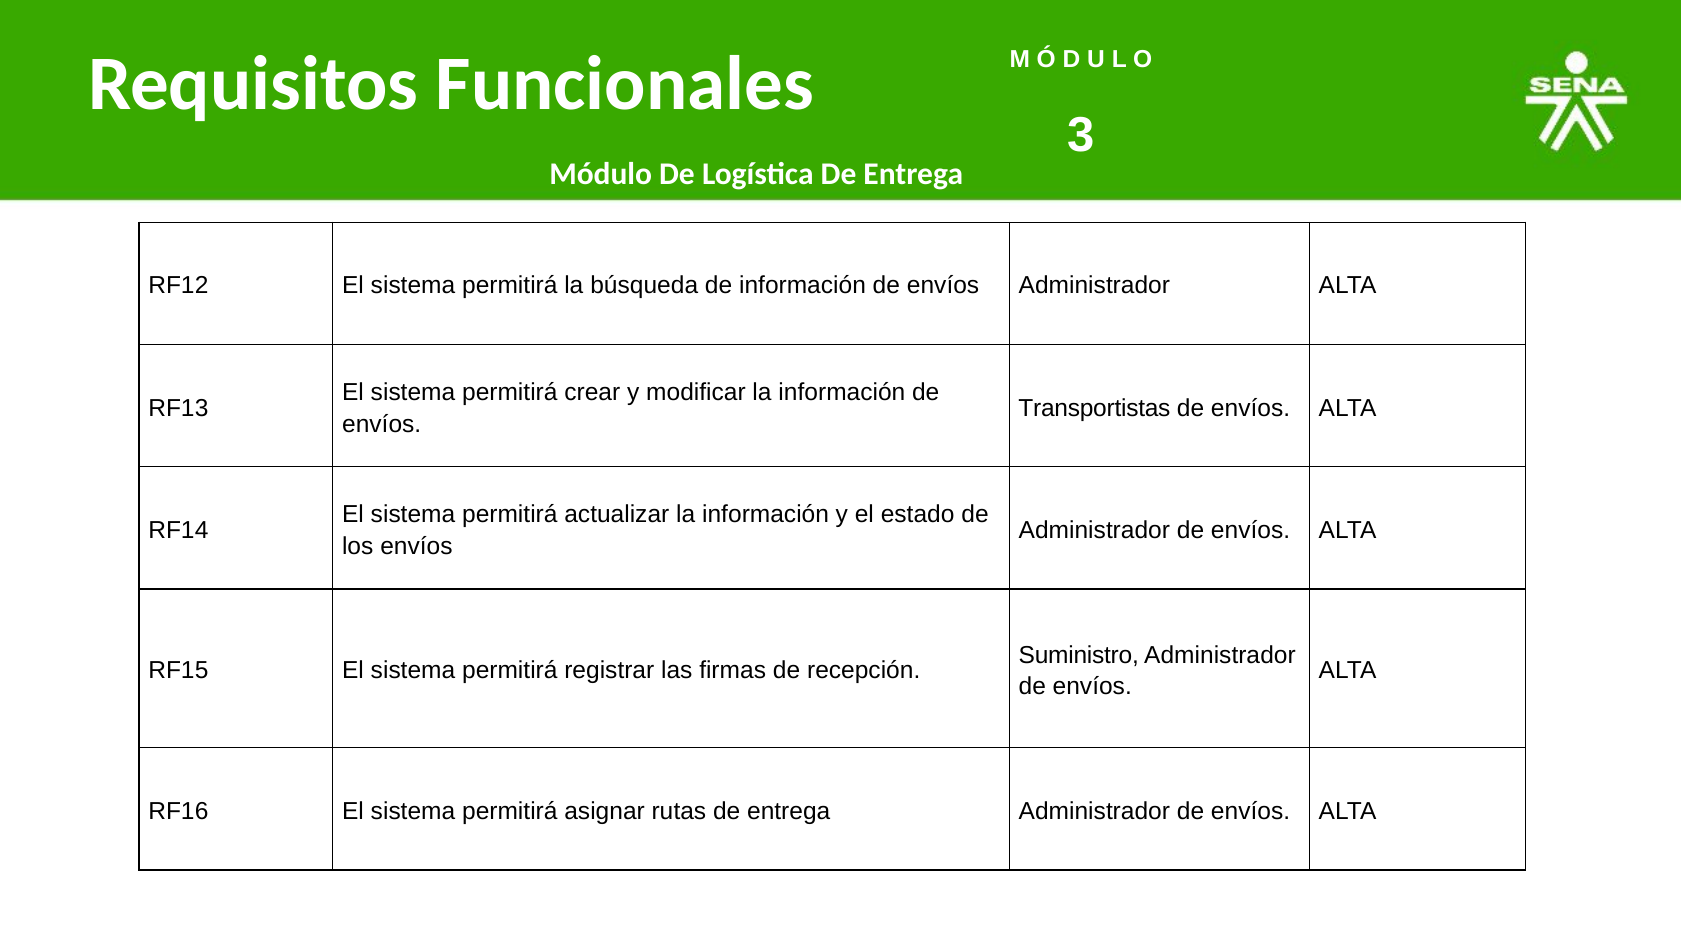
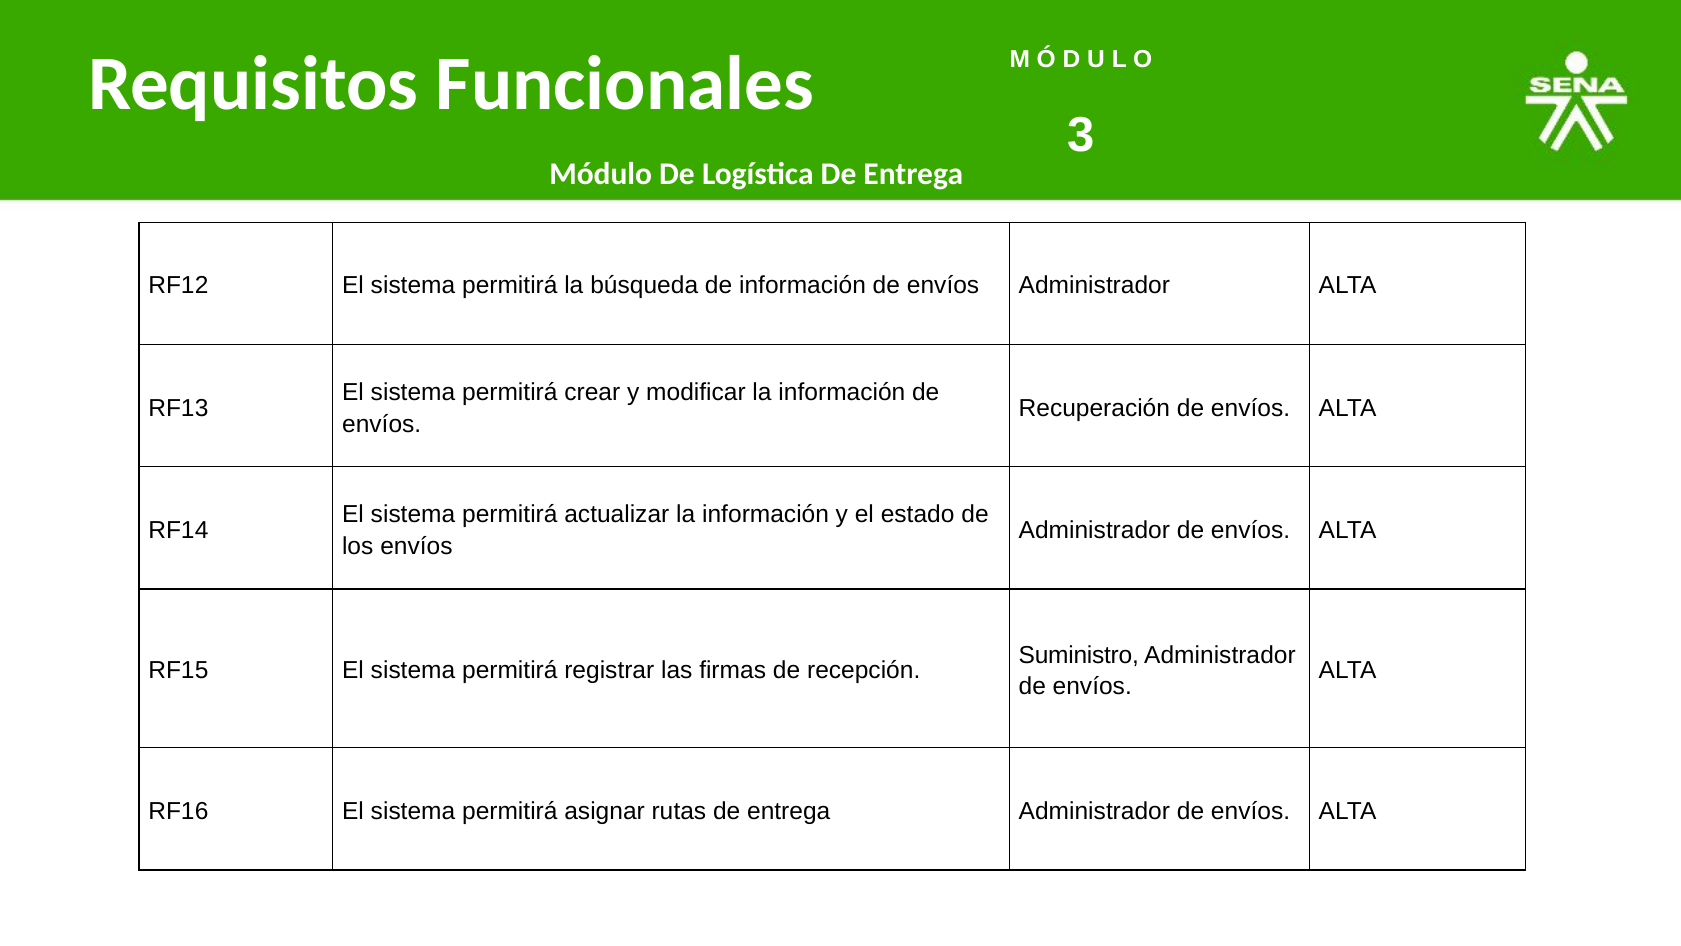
Transportistas: Transportistas -> Recuperación (1094, 408)
